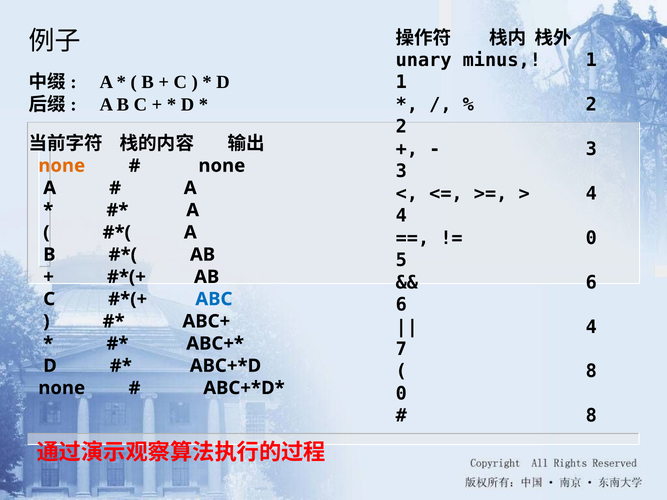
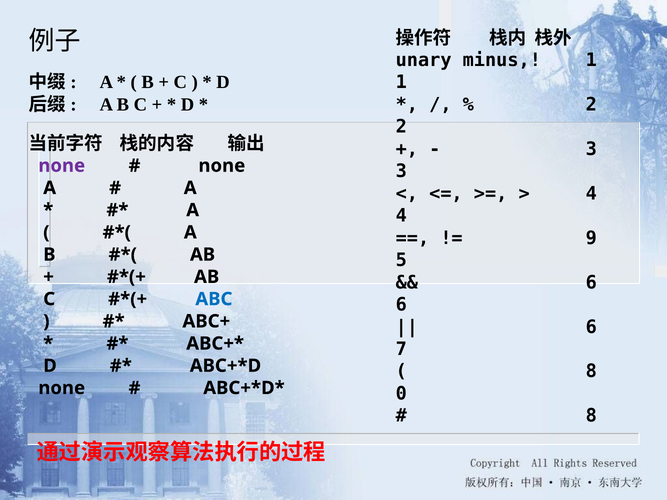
none colour: orange -> purple (62, 166)
0: 0 -> 9 (591, 238)
4: 4 -> 6 (591, 327)
